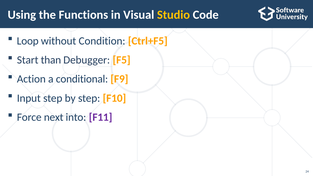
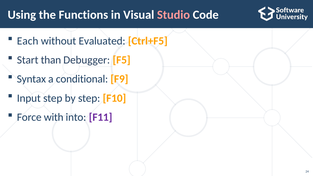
Studio colour: yellow -> pink (173, 15)
Loop: Loop -> Each (28, 41)
Condition: Condition -> Evaluated (102, 41)
Action: Action -> Syntax (31, 79)
next: next -> with (54, 117)
